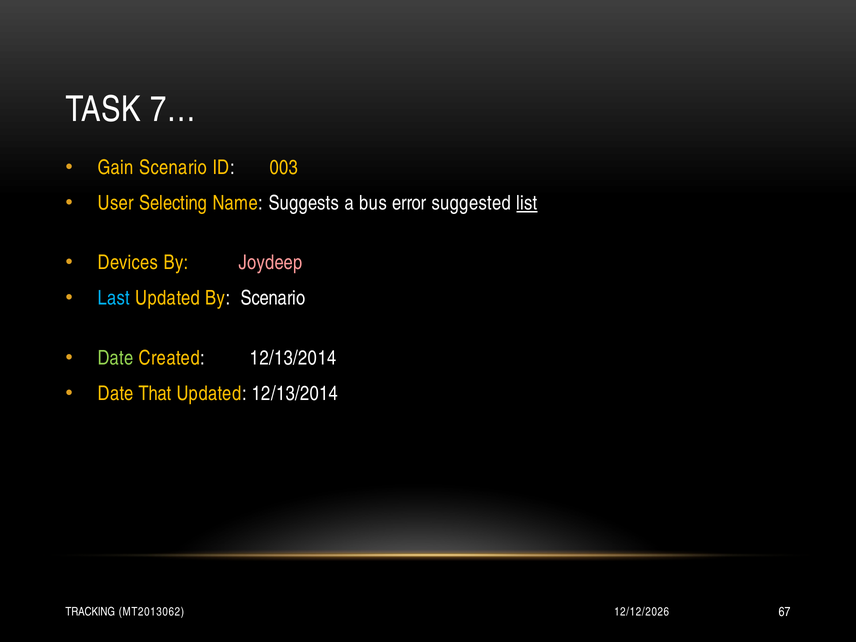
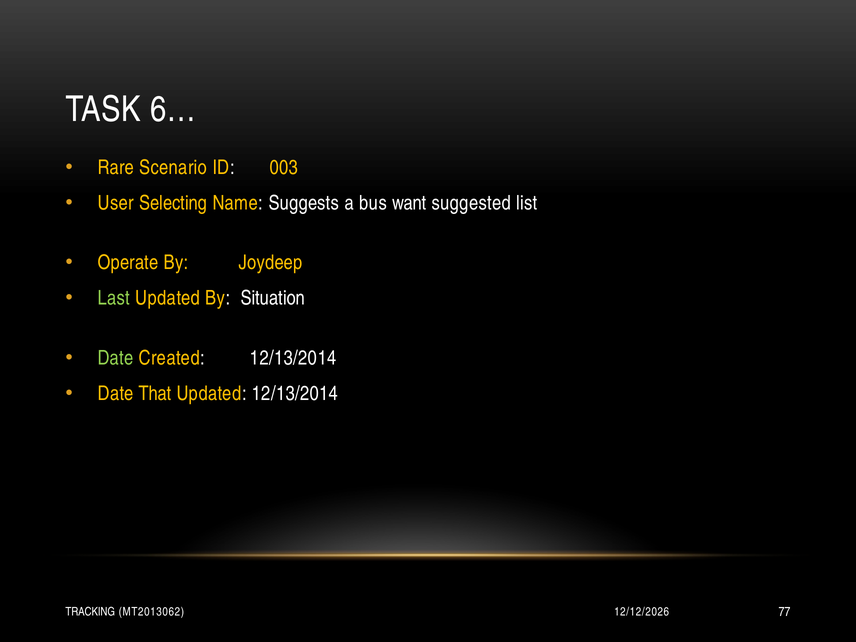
7…: 7… -> 6… (173, 109)
Gain: Gain -> Rare (116, 168)
error: error -> want (409, 203)
list underline: present -> none (527, 203)
Devices: Devices -> Operate (128, 263)
Joydeep colour: pink -> yellow (271, 263)
Last colour: light blue -> light green (114, 298)
By Scenario: Scenario -> Situation (273, 298)
67: 67 -> 77 (784, 612)
